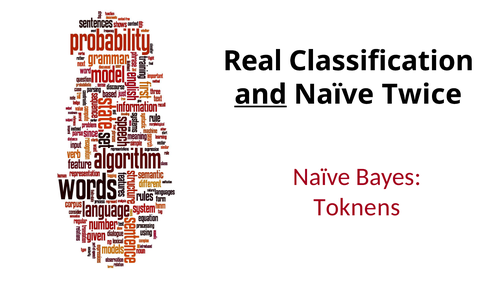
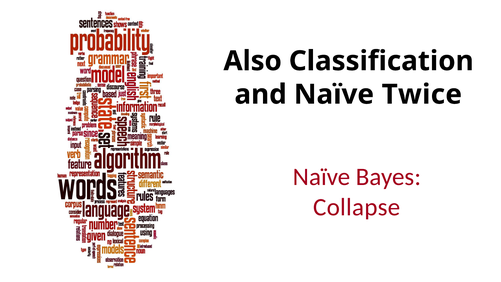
Real: Real -> Also (253, 61)
and underline: present -> none (261, 94)
Toknens: Toknens -> Collapse (357, 207)
